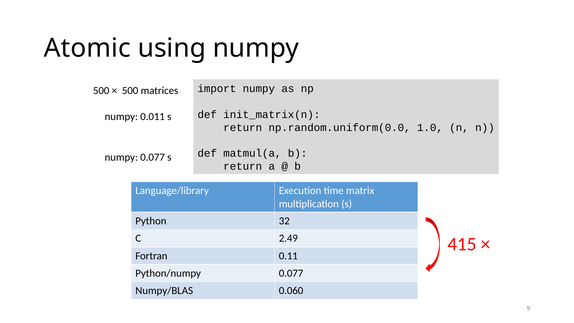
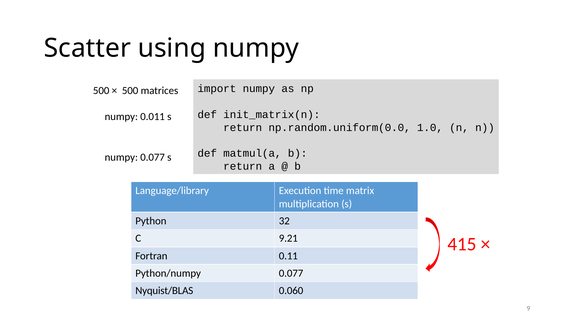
Atomic: Atomic -> Scatter (87, 48)
2.49: 2.49 -> 9.21 (288, 238)
Numpy/BLAS: Numpy/BLAS -> Nyquist/BLAS (164, 291)
